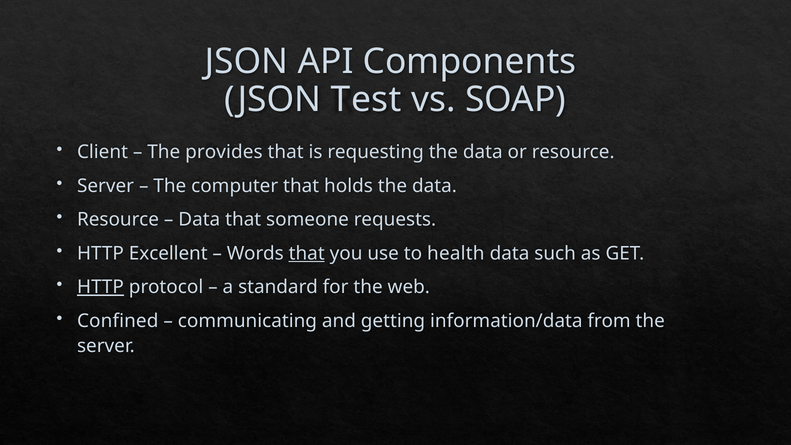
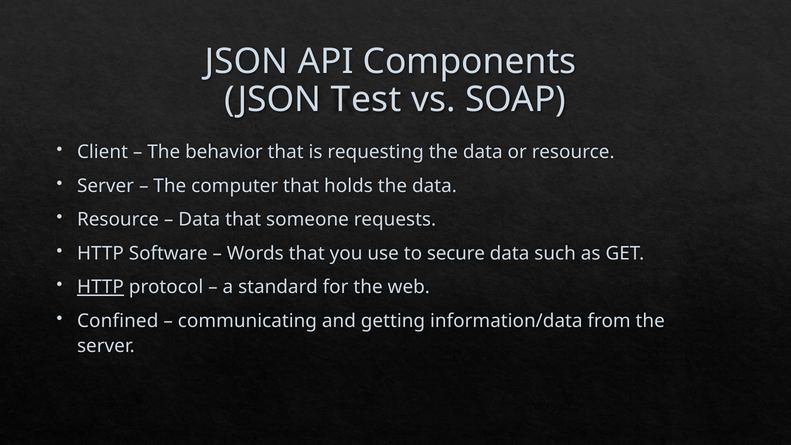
provides: provides -> behavior (224, 152)
Excellent: Excellent -> Software (168, 253)
that underline: present -> none (307, 253)
health: health -> secure (456, 253)
